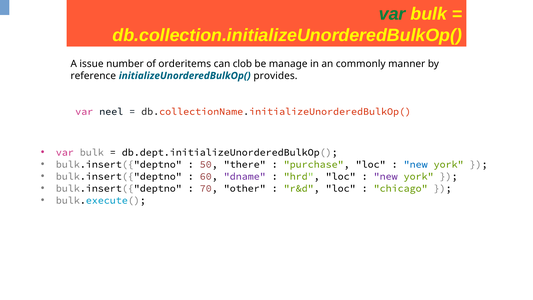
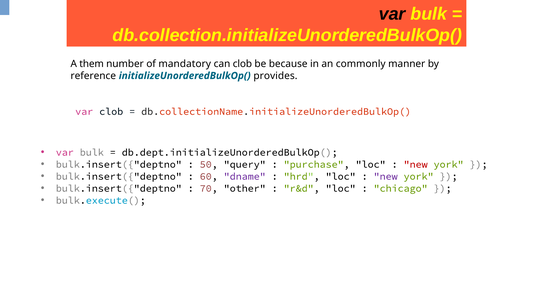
var colour: green -> black (392, 14)
issue: issue -> them (92, 64)
orderitems: orderitems -> mandatory (185, 64)
manage: manage -> because (288, 64)
var neel: neel -> clob (111, 111)
there: there -> query (245, 164)
new colour: blue -> red (416, 164)
